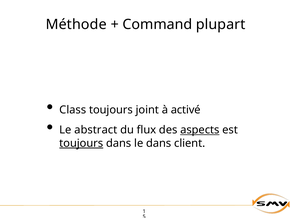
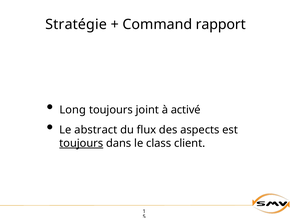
Méthode: Méthode -> Stratégie (76, 24)
plupart: plupart -> rapport (221, 24)
Class: Class -> Long (73, 110)
aspects underline: present -> none (200, 130)
le dans: dans -> class (159, 143)
